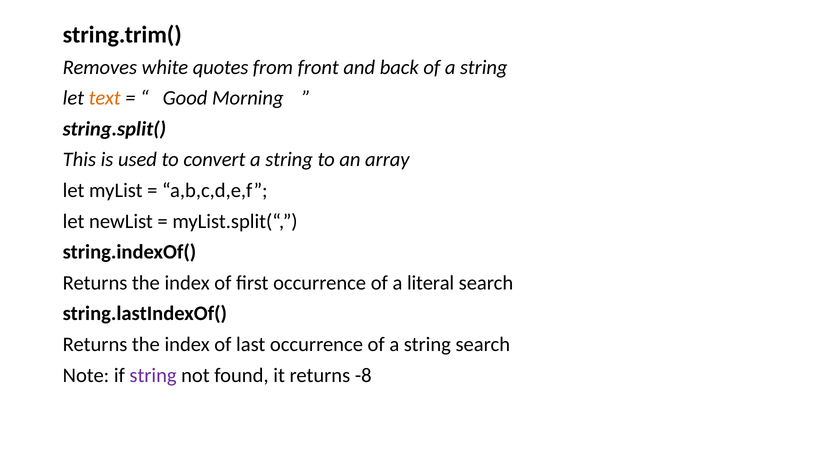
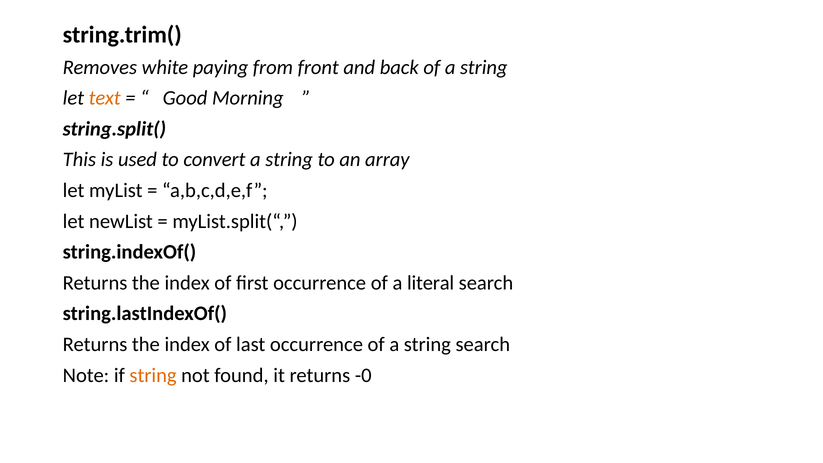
quotes: quotes -> paying (221, 67)
string colour: purple -> orange (153, 375)
-8: -8 -> -0 (363, 375)
